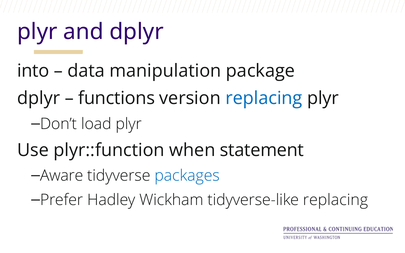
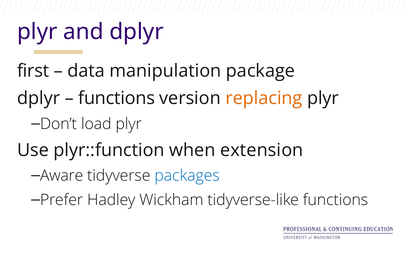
into: into -> first (33, 71)
replacing colour: blue -> orange (264, 98)
statement: statement -> extension (262, 150)
tidyverse-like replacing: replacing -> functions (336, 200)
